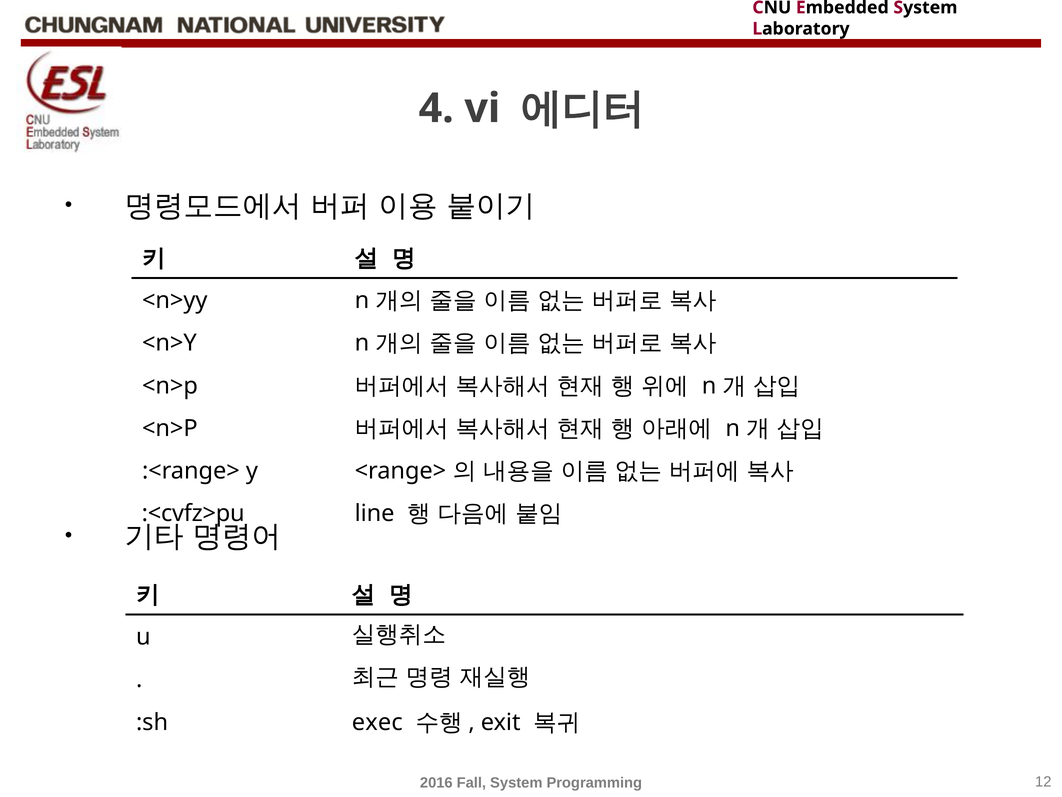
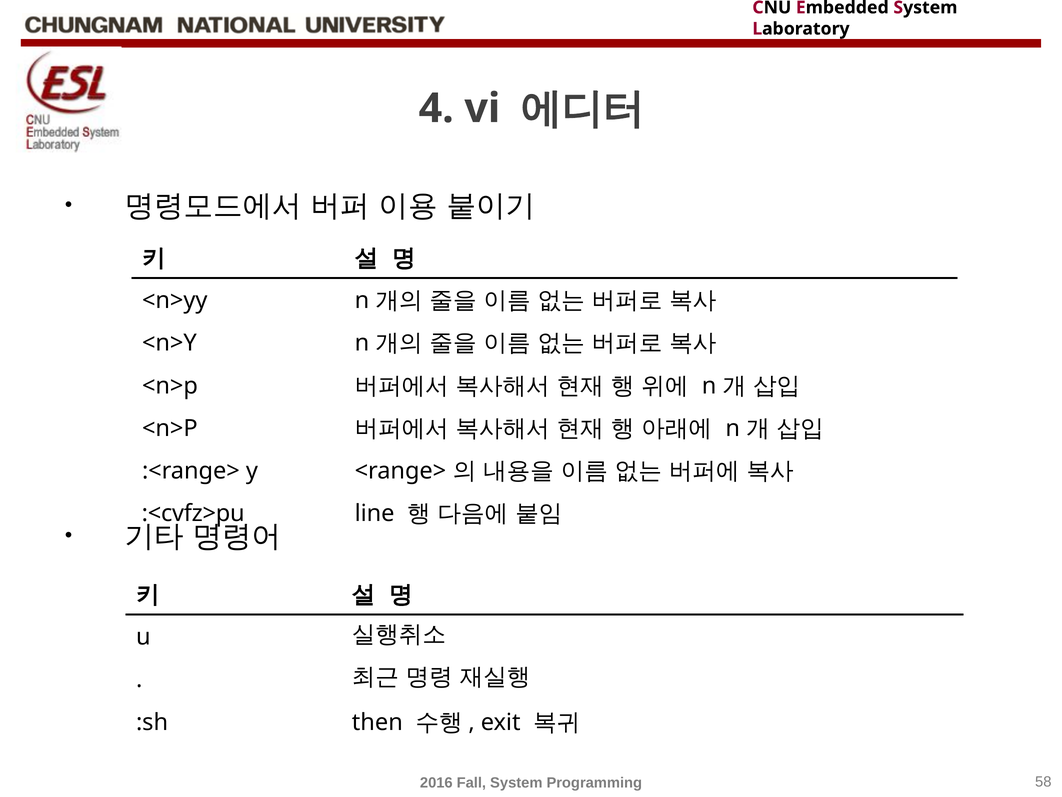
exec: exec -> then (377, 722)
12: 12 -> 58 (1043, 781)
